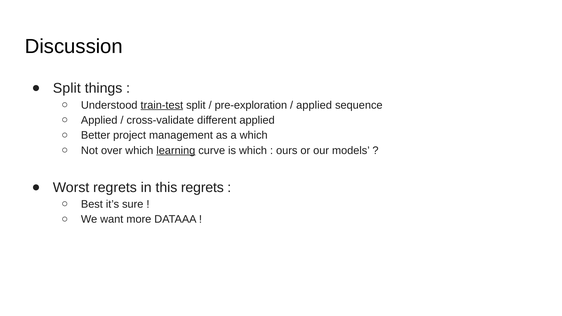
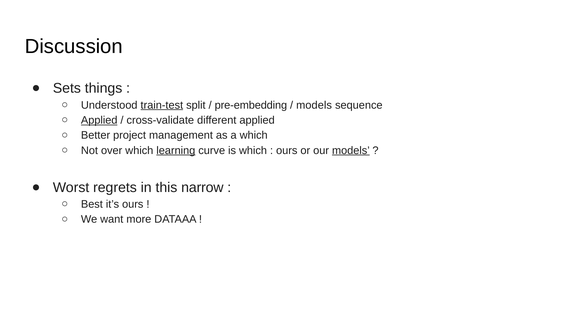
Split: Split -> Sets (67, 88)
pre-exploration: pre-exploration -> pre-embedding (251, 105)
applied: applied -> models (314, 105)
Applied underline: none -> present (99, 120)
models underline: none -> present (351, 150)
this regrets: regrets -> narrow (202, 188)
it’s sure: sure -> ours (133, 204)
